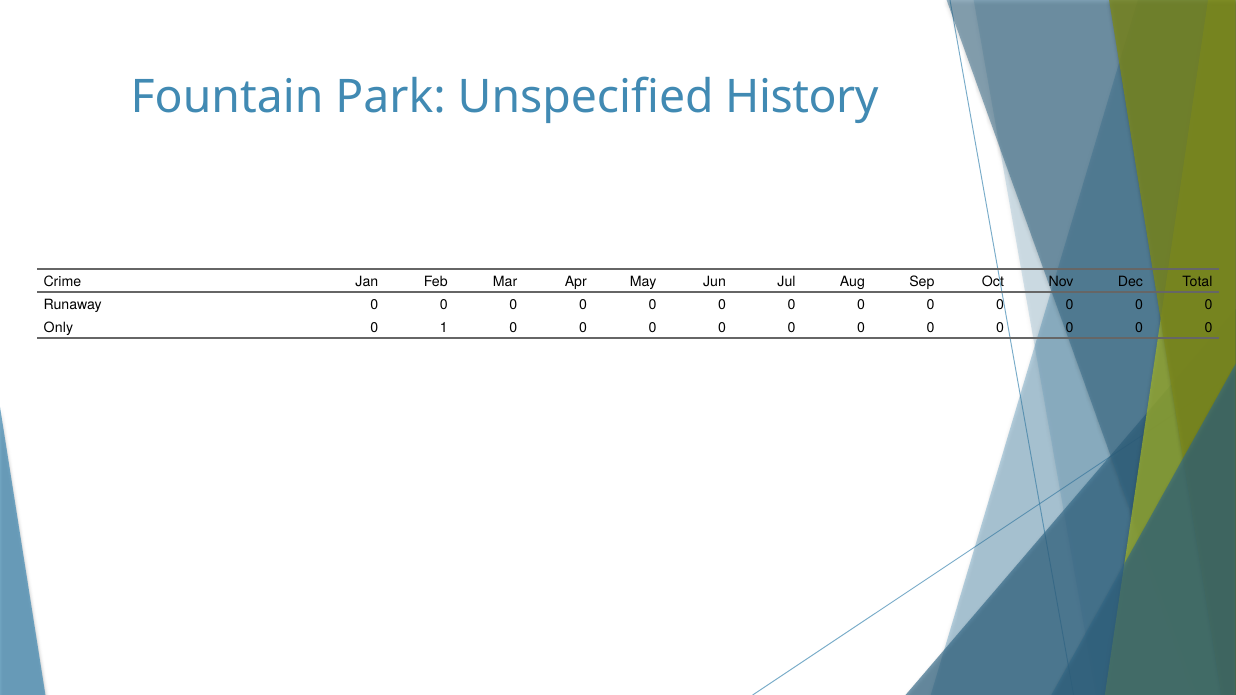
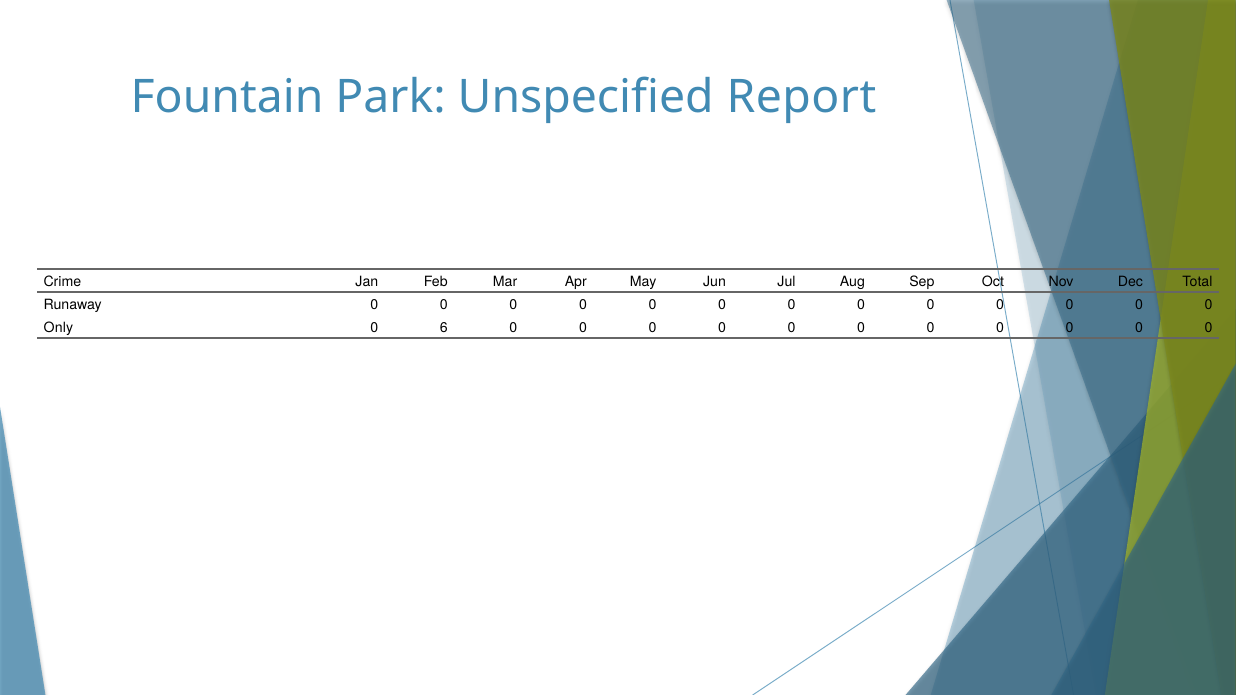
History: History -> Report (801, 97)
1: 1 -> 6 (444, 328)
